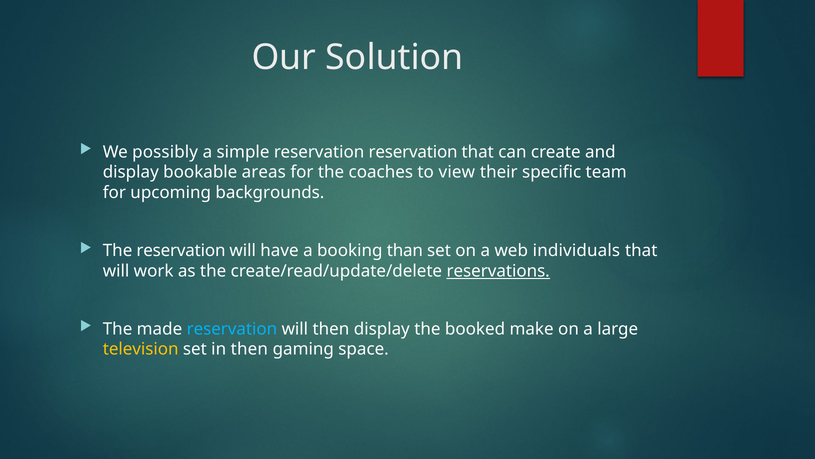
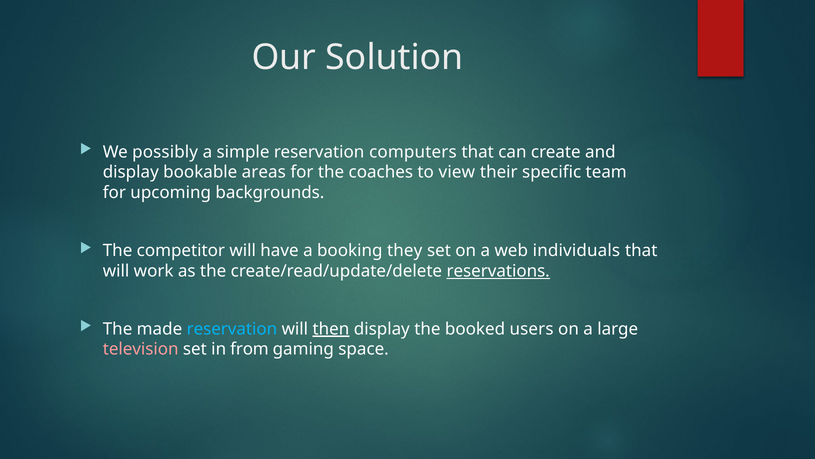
reservation reservation: reservation -> computers (413, 152)
The reservation: reservation -> competitor (181, 250)
than: than -> they (405, 250)
then underline: none -> present (331, 329)
make: make -> users (532, 329)
television colour: yellow -> pink (141, 349)
in then: then -> from (249, 349)
